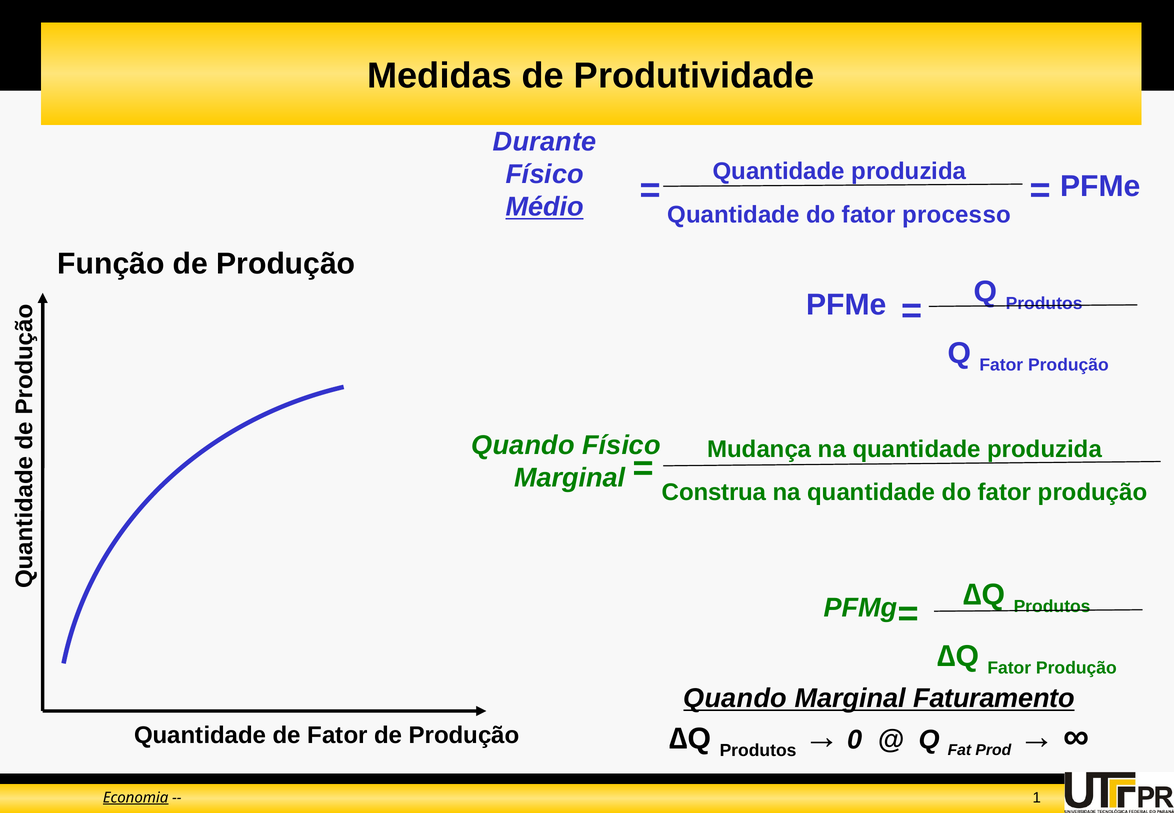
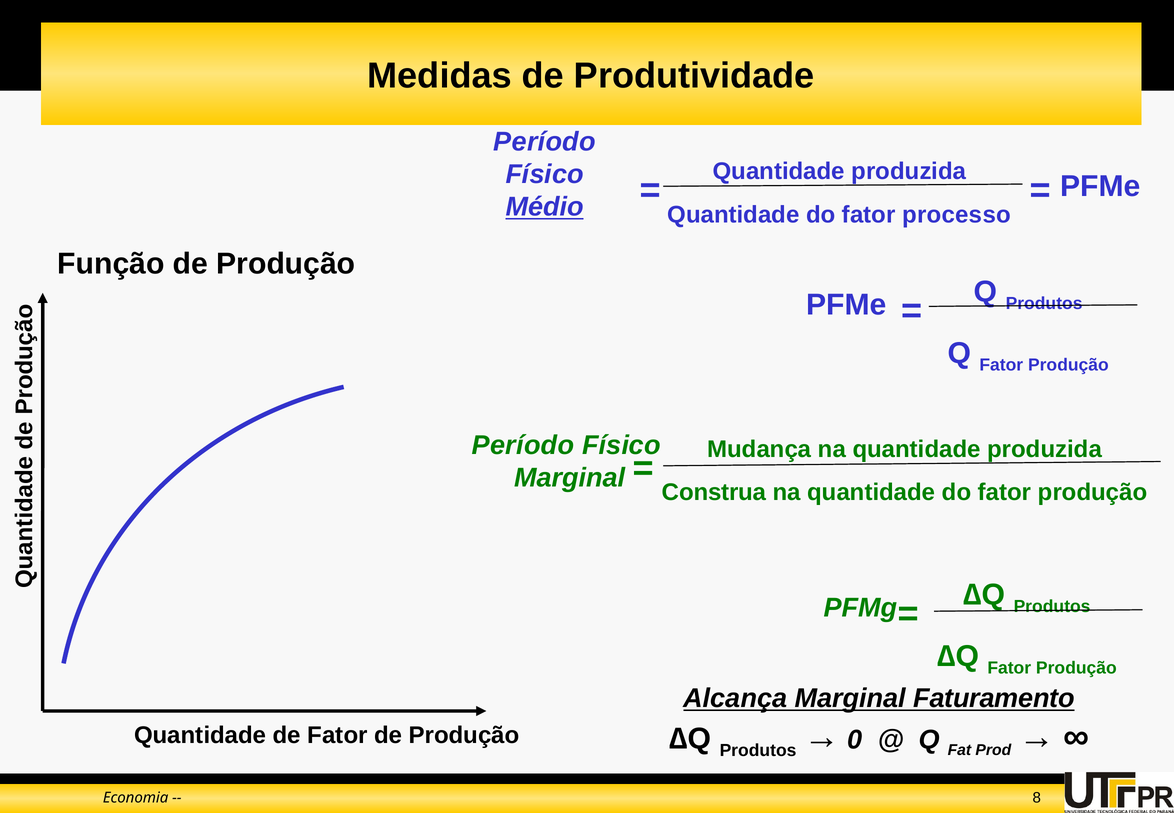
Durante: Durante -> Período (545, 142)
Quando: Quando -> Período (523, 445)
Quando: Quando -> Alcança (735, 698)
Economia underline: present -> none (136, 797)
1: 1 -> 8 (1037, 797)
